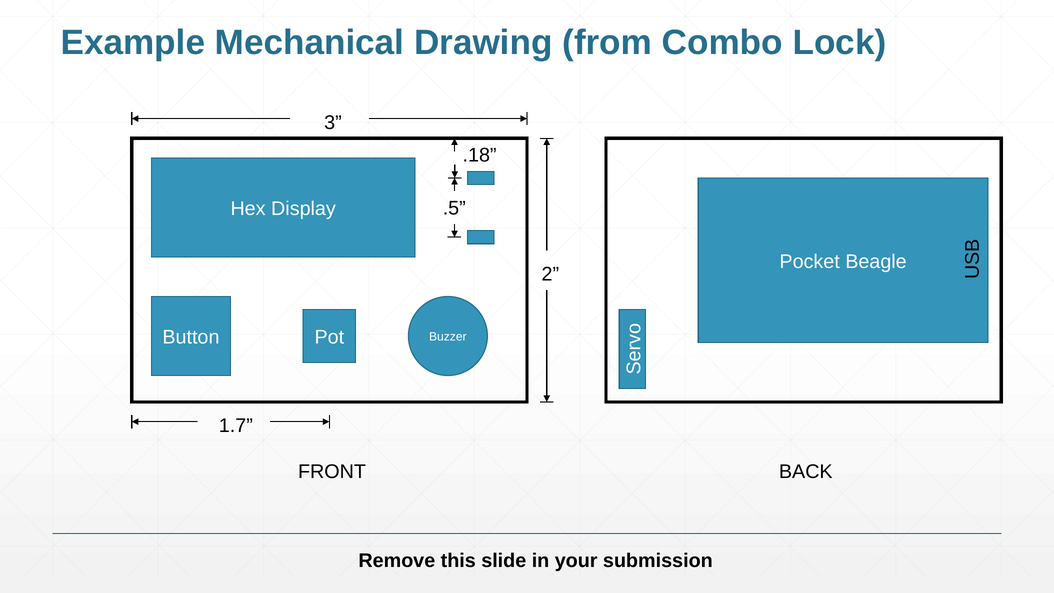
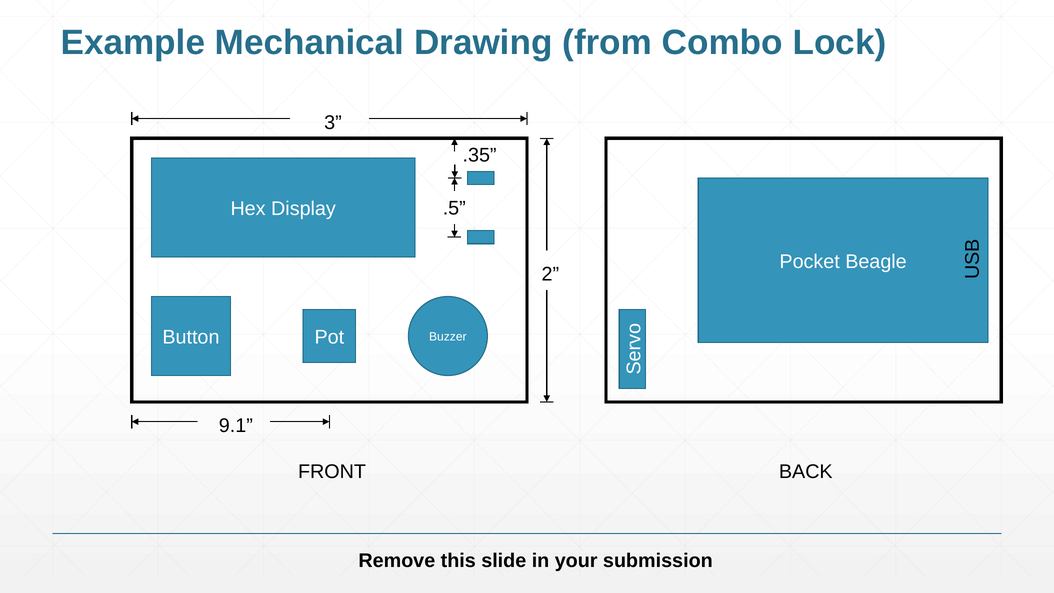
.18: .18 -> .35 (480, 155)
1.7: 1.7 -> 9.1 (236, 426)
